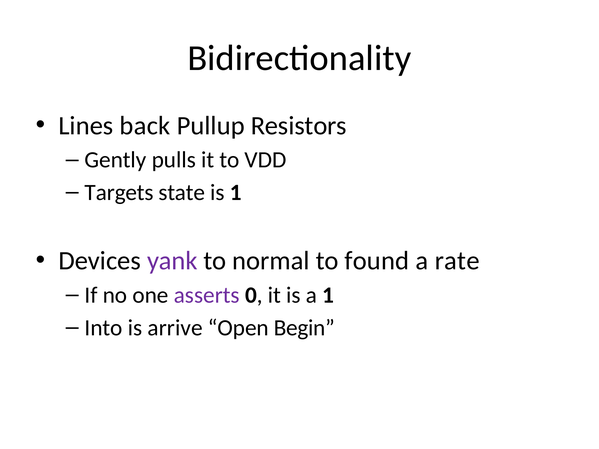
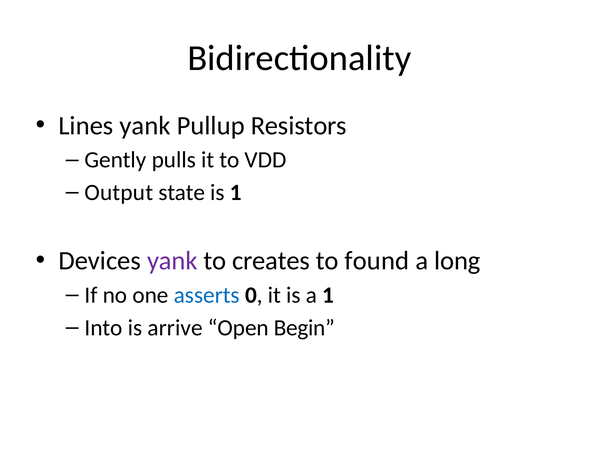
Lines back: back -> yank (145, 126)
Targets: Targets -> Output (119, 193)
normal: normal -> creates (271, 261)
rate: rate -> long (457, 261)
asserts colour: purple -> blue (207, 295)
